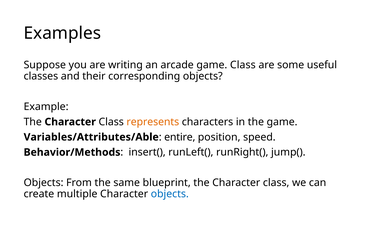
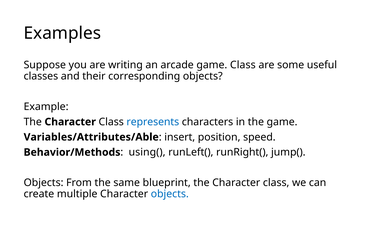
represents colour: orange -> blue (153, 122)
entire: entire -> insert (180, 137)
insert(: insert( -> using( (147, 152)
